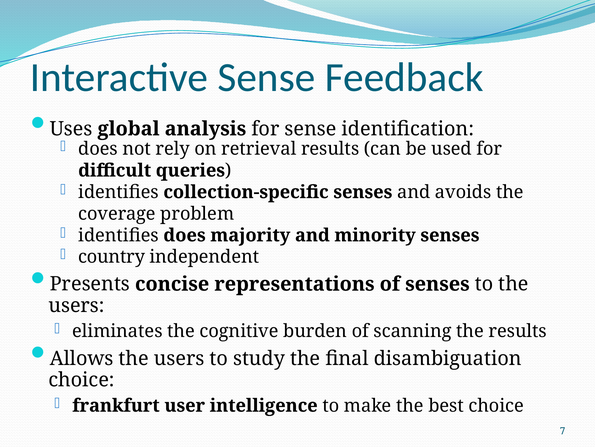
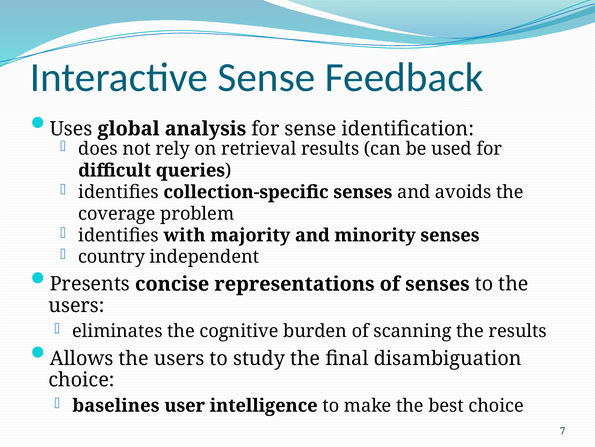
identifies does: does -> with (184, 235)
frankfurt: frankfurt -> baselines (116, 405)
